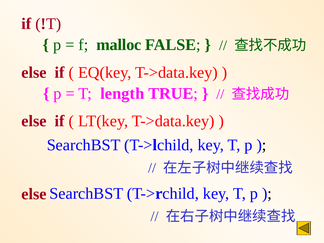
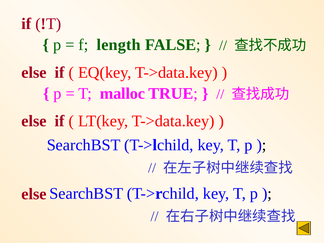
malloc: malloc -> length (119, 45)
length: length -> malloc (122, 93)
